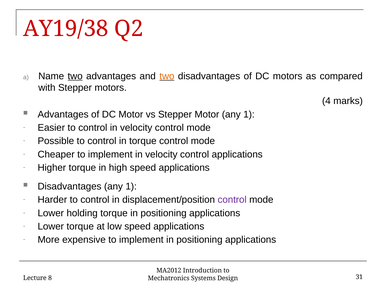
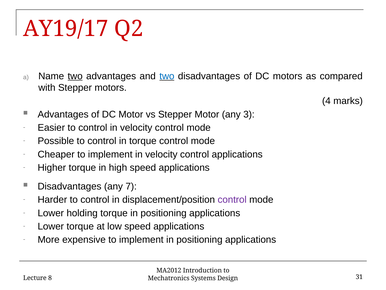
AY19/38: AY19/38 -> AY19/17 (66, 29)
two colour: orange -> blue (167, 76)
Motor any 1: 1 -> 3 (249, 114)
Disadvantages any 1: 1 -> 7 (131, 186)
